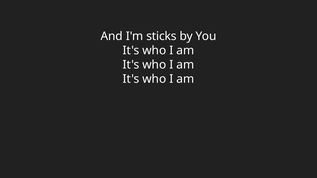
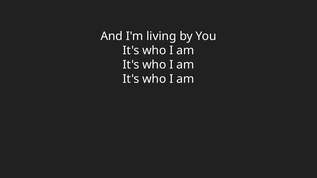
sticks: sticks -> living (161, 36)
